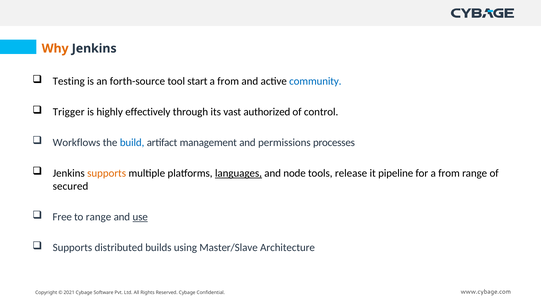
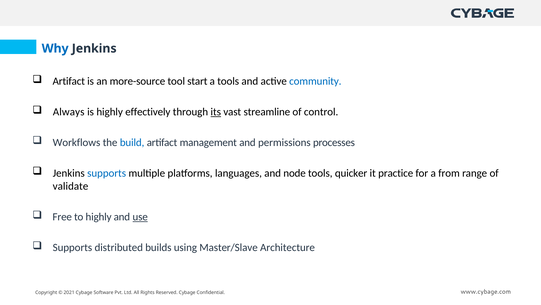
Why colour: orange -> blue (55, 48)
Testing: Testing -> Artifact (69, 81)
forth-source: forth-source -> more-source (137, 81)
from: from -> tools (228, 81)
Trigger: Trigger -> Always (69, 112)
its underline: none -> present (216, 112)
authorized: authorized -> streamline (267, 112)
supports colour: orange -> blue (107, 173)
languages underline: present -> none (238, 173)
release: release -> quicker (351, 173)
pipeline: pipeline -> practice (396, 173)
secured: secured -> validate (71, 186)
to range: range -> highly (99, 217)
